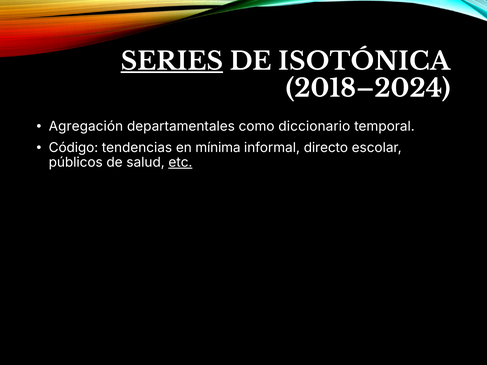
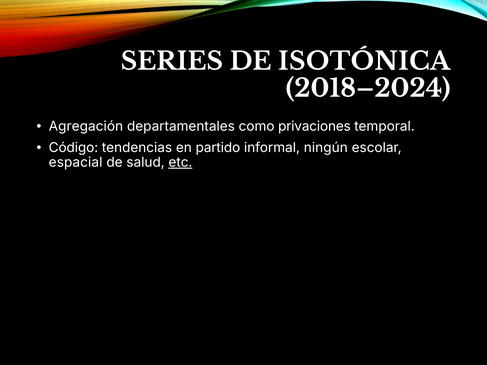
SERIES underline: present -> none (172, 61)
diccionario: diccionario -> privaciones (314, 127)
mínima: mínima -> partido (218, 148)
directo: directo -> ningún (326, 148)
públicos: públicos -> espacial (76, 163)
